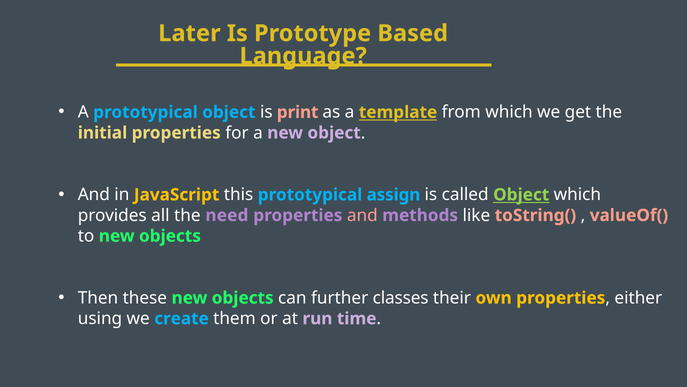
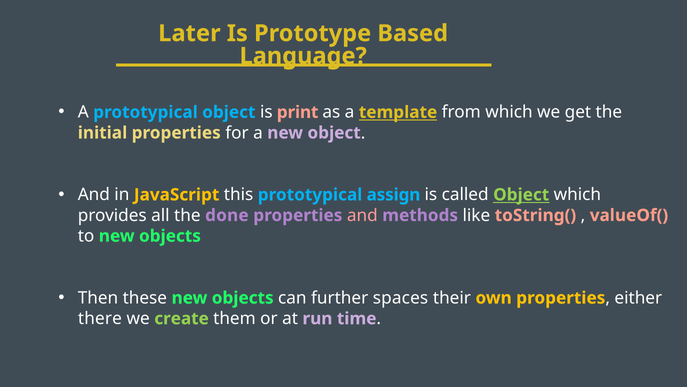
need: need -> done (227, 215)
classes: classes -> spaces (401, 298)
using: using -> there (100, 318)
create colour: light blue -> light green (182, 318)
